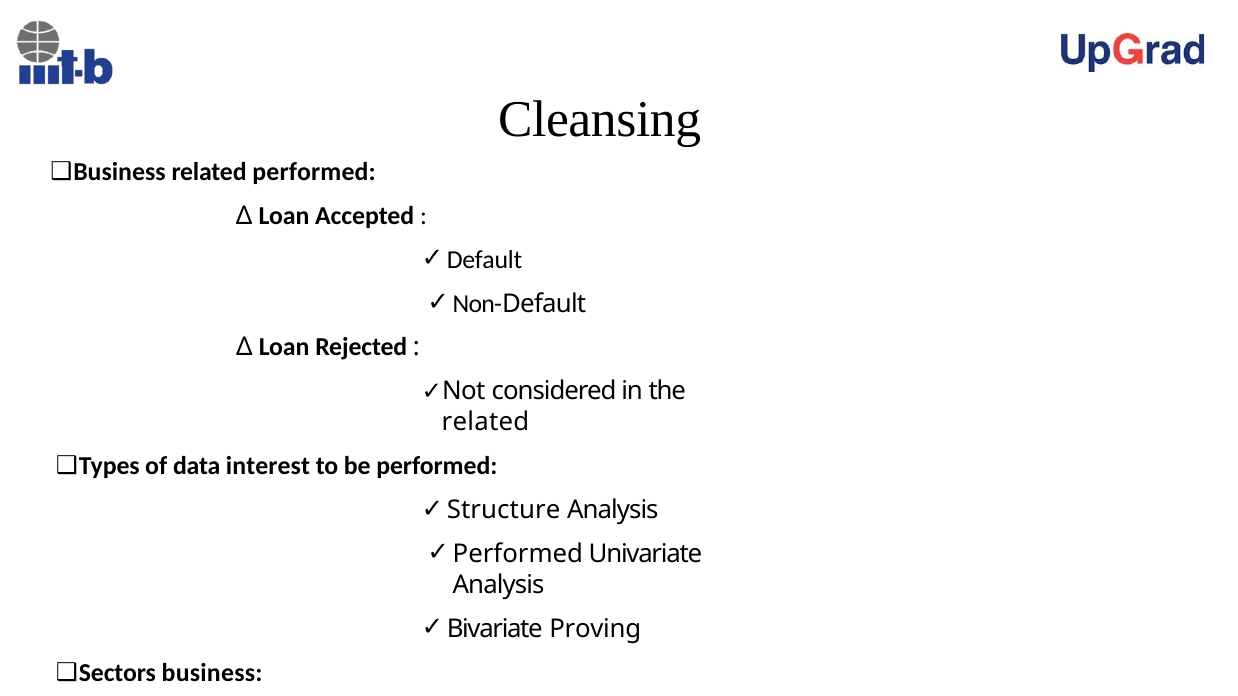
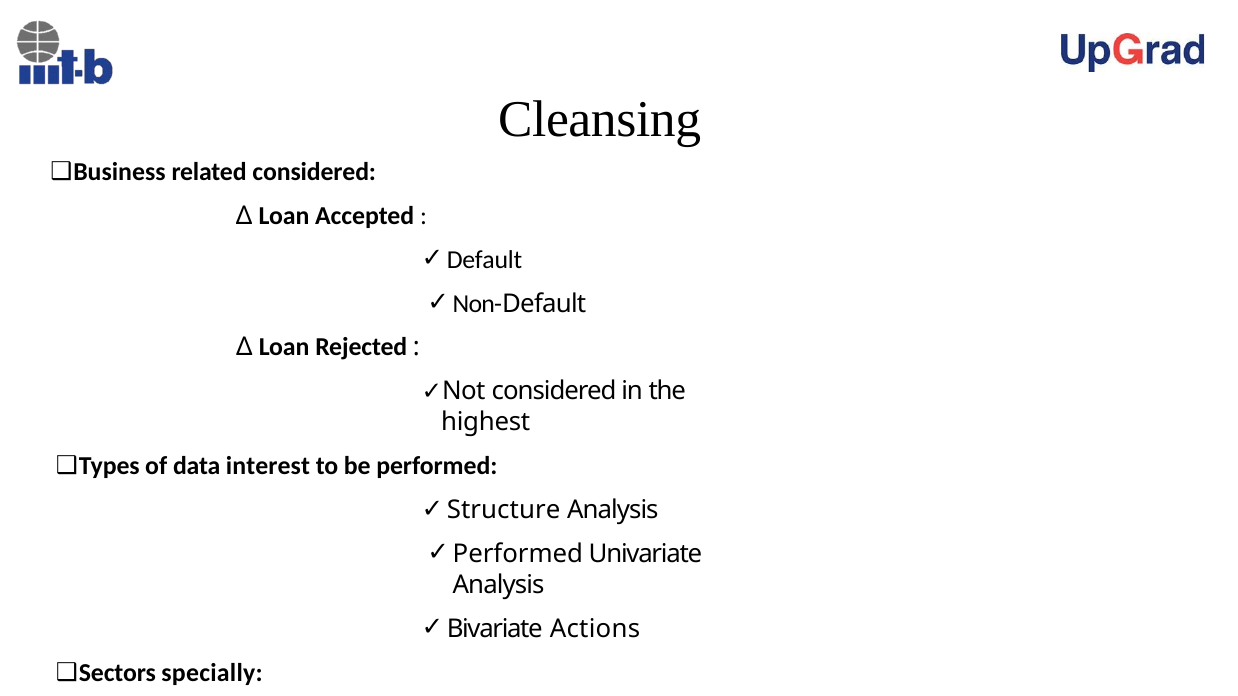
related performed: performed -> considered (314, 172)
related: related -> highest (486, 423)
Proving: Proving -> Actions (595, 629)
business: business -> specially (212, 673)
